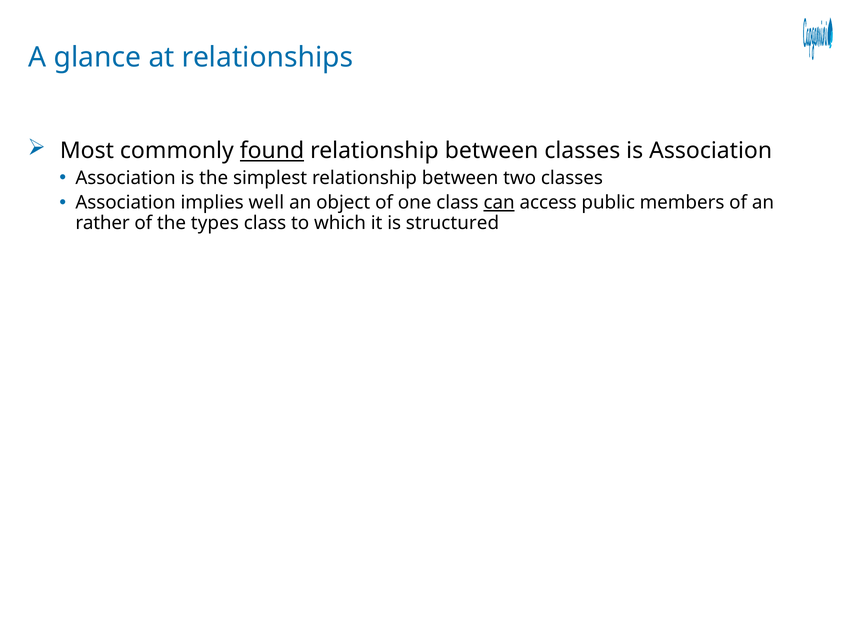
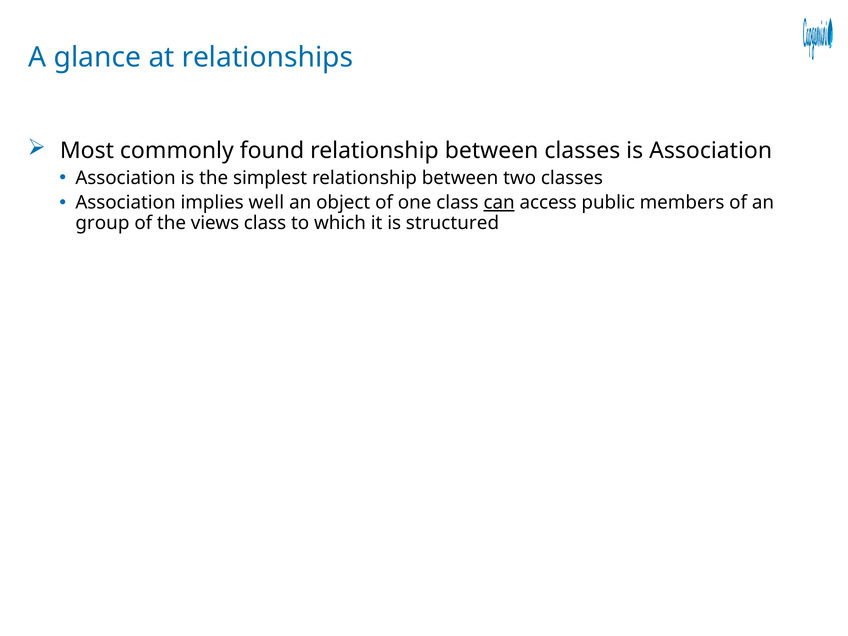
found underline: present -> none (272, 151)
rather: rather -> group (102, 223)
types: types -> views (215, 223)
